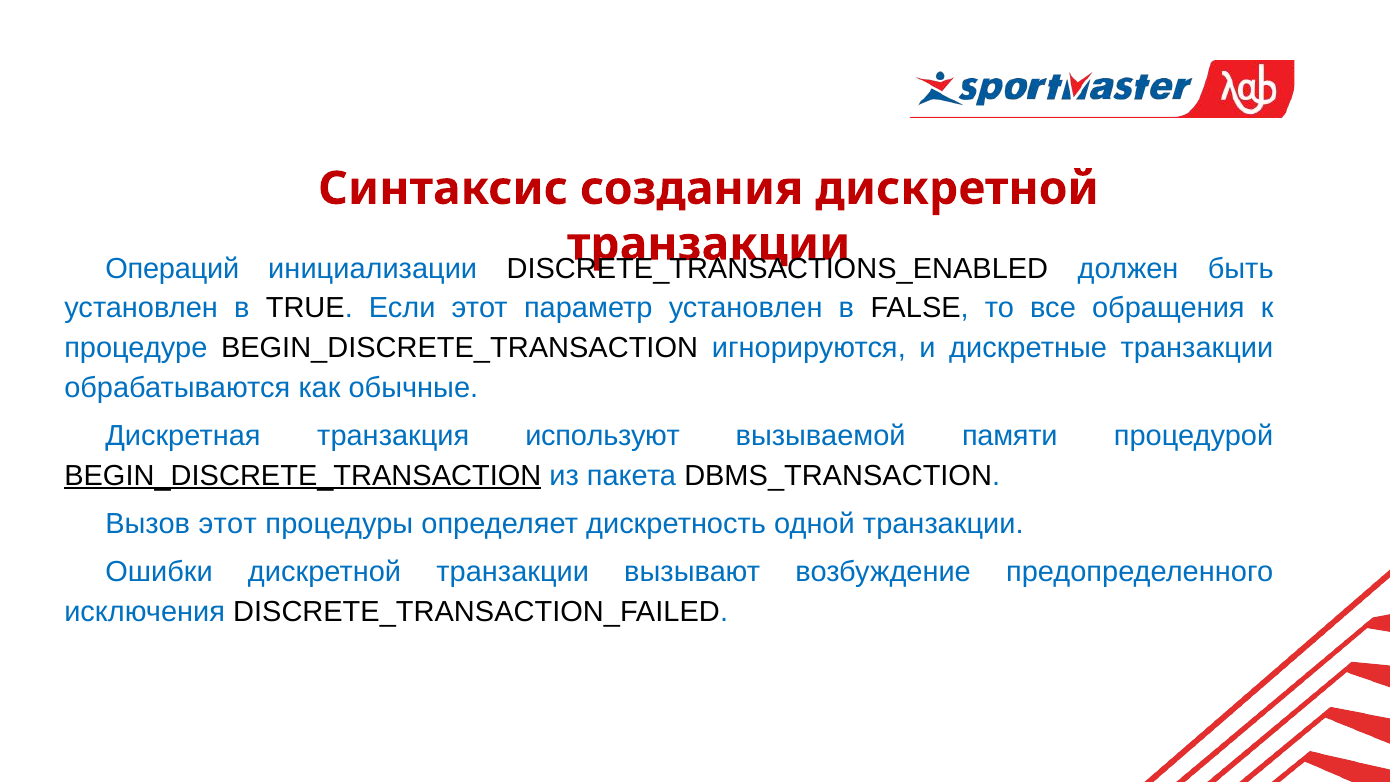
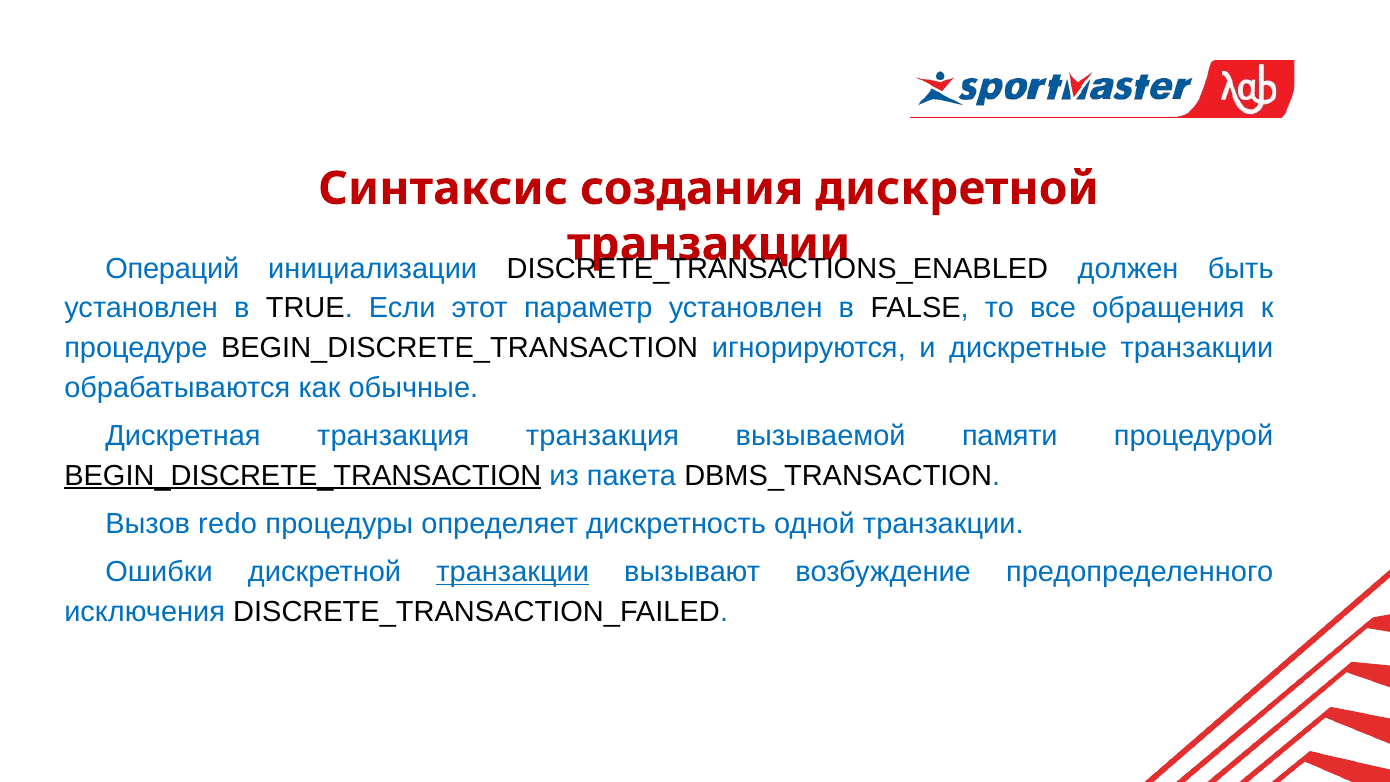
транзакция используют: используют -> транзакция (602, 436)
Вызов этот: этот -> redo (228, 524)
транзакции underline: none -> present (513, 572)
